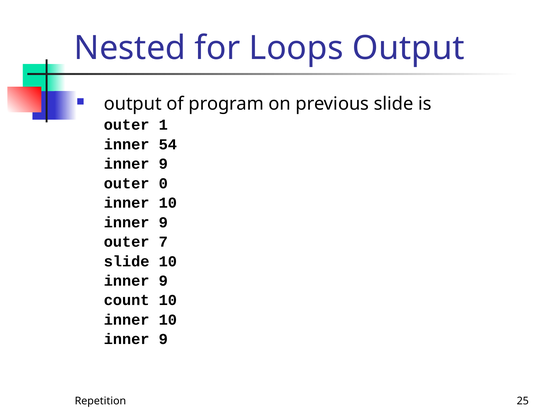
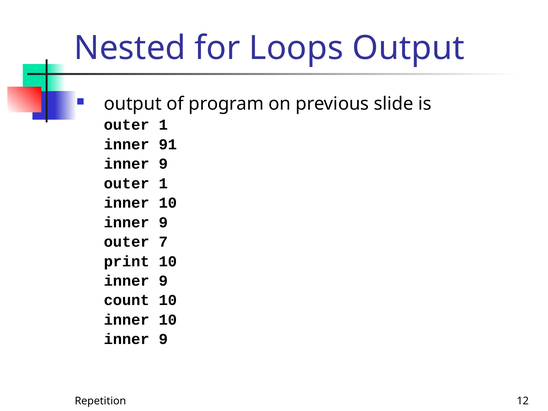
54: 54 -> 91 (168, 144)
0: 0 -> 1 (163, 183)
slide: slide -> print (127, 261)
25: 25 -> 12 (523, 401)
